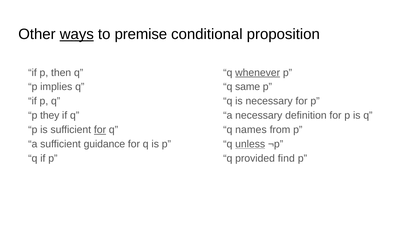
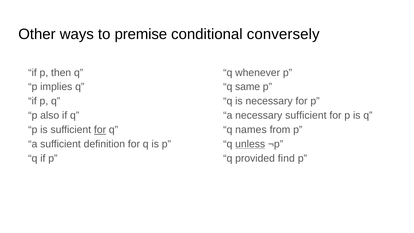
ways underline: present -> none (77, 34)
proposition: proposition -> conversely (283, 34)
whenever underline: present -> none (258, 73)
they: they -> also (50, 115)
necessary definition: definition -> sufficient (306, 115)
guidance: guidance -> definition (104, 144)
